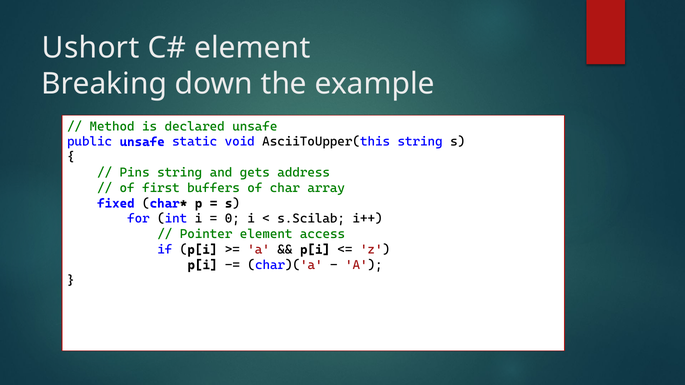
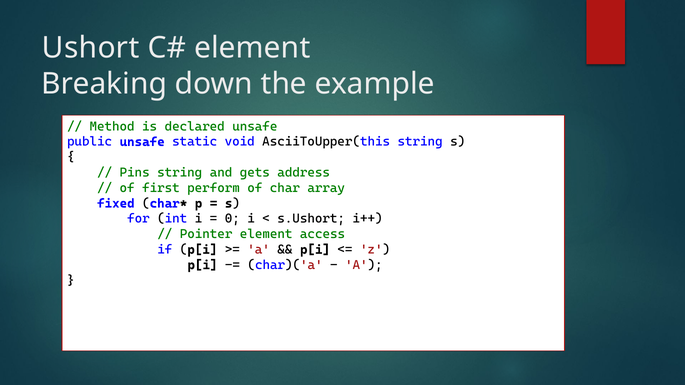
buffers: buffers -> perform (214, 188)
s.Scilab: s.Scilab -> s.Ushort (311, 219)
